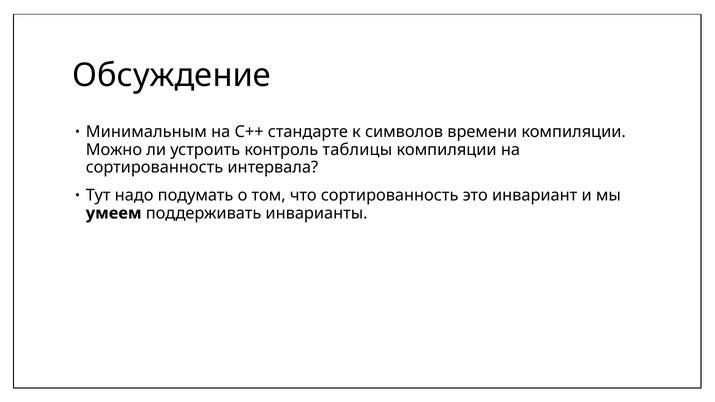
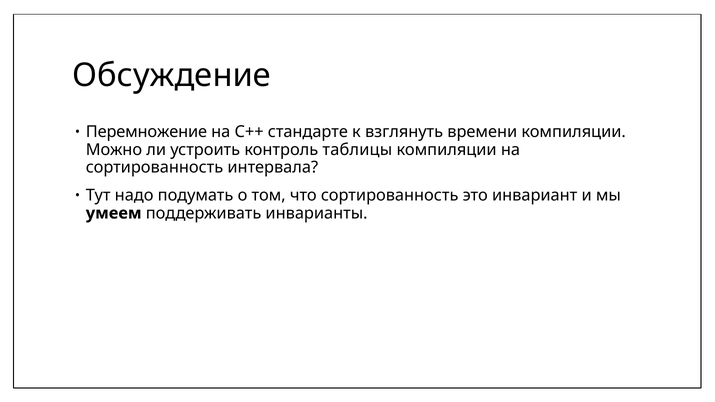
Минимальным: Минимальным -> Перемножение (146, 132)
символов: символов -> взглянуть (404, 132)
